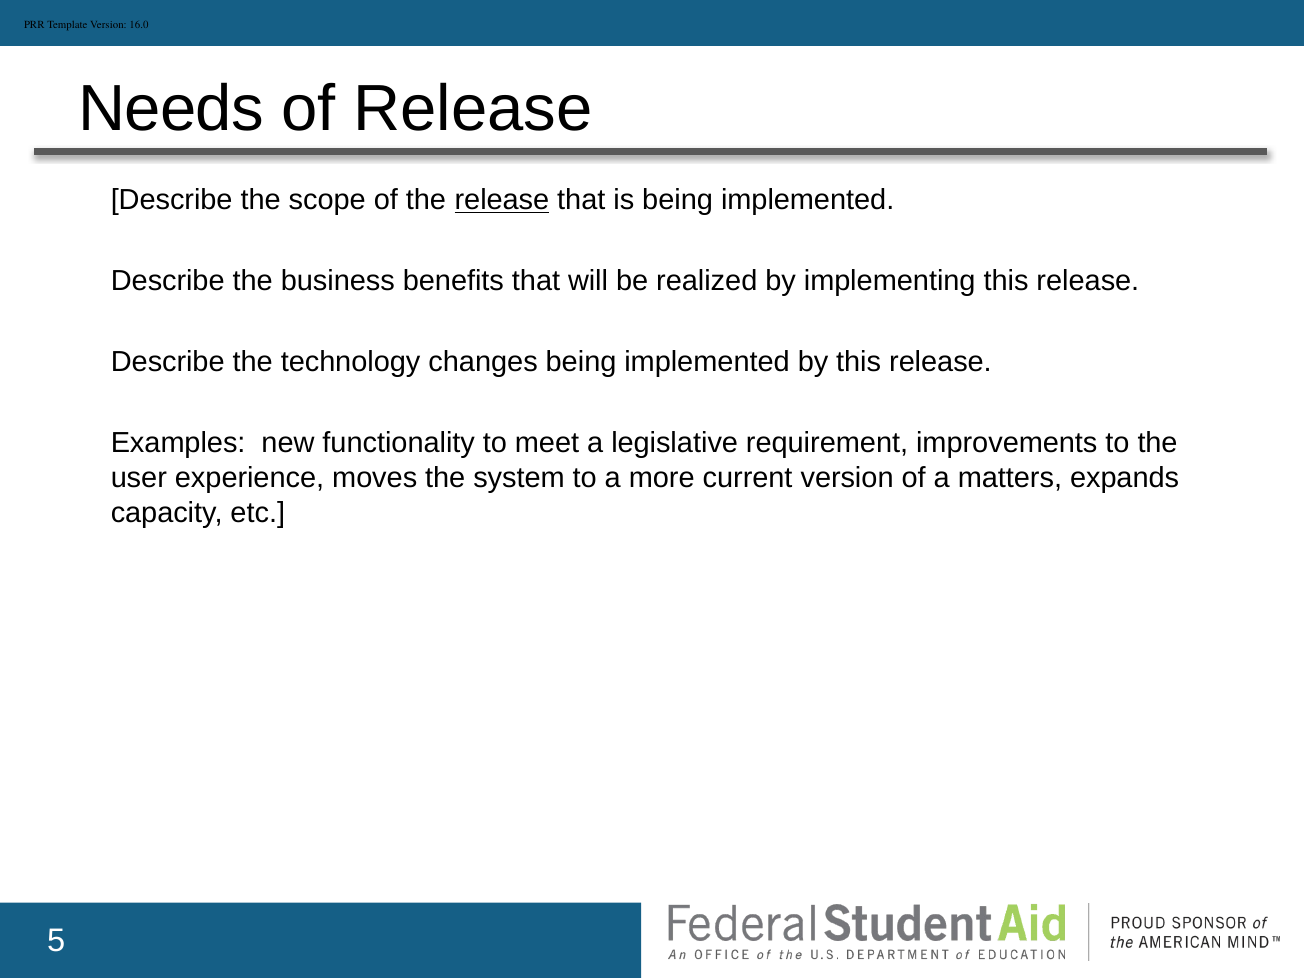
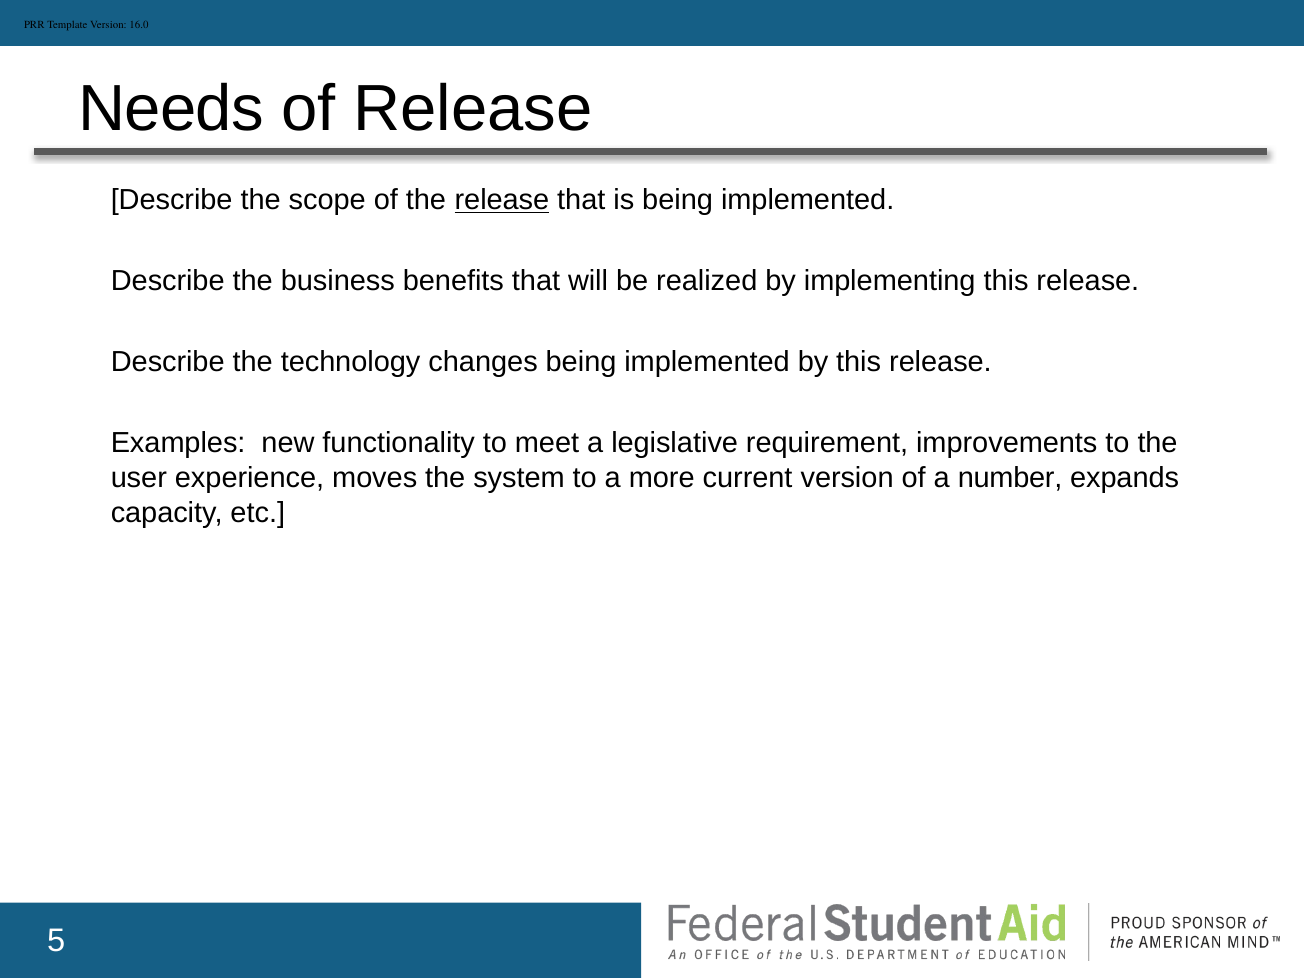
matters: matters -> number (1010, 478)
